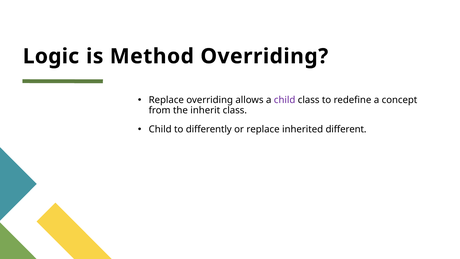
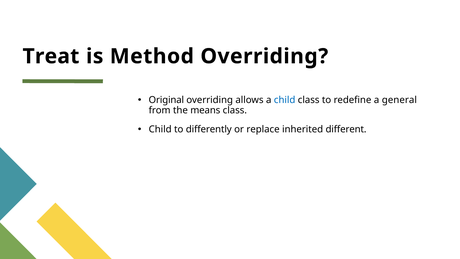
Logic: Logic -> Treat (51, 56)
Replace: Replace -> Original (166, 100)
child colour: purple -> blue (285, 100)
concept: concept -> general (399, 100)
inherit: inherit -> means (205, 110)
